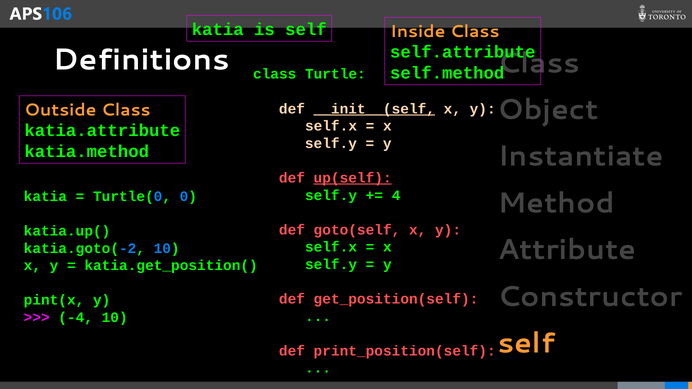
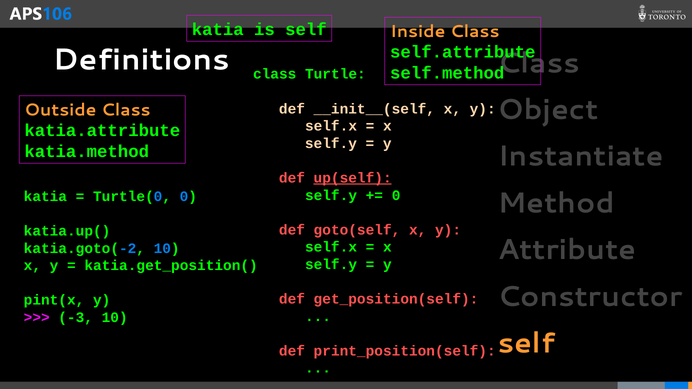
__init__(self underline: present -> none (374, 109)
4: 4 -> 0 (396, 195)
-4: -4 -> -3 (76, 318)
